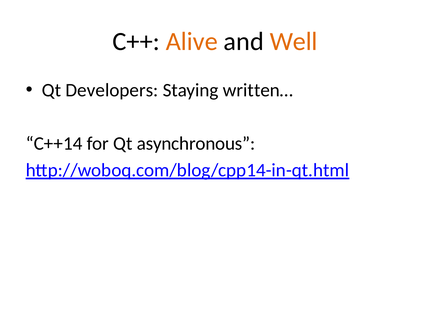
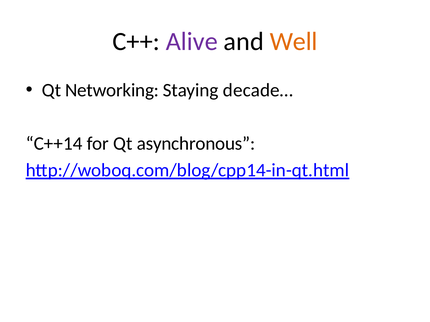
Alive colour: orange -> purple (192, 42)
Developers: Developers -> Networking (112, 90)
written…: written… -> decade… (258, 90)
